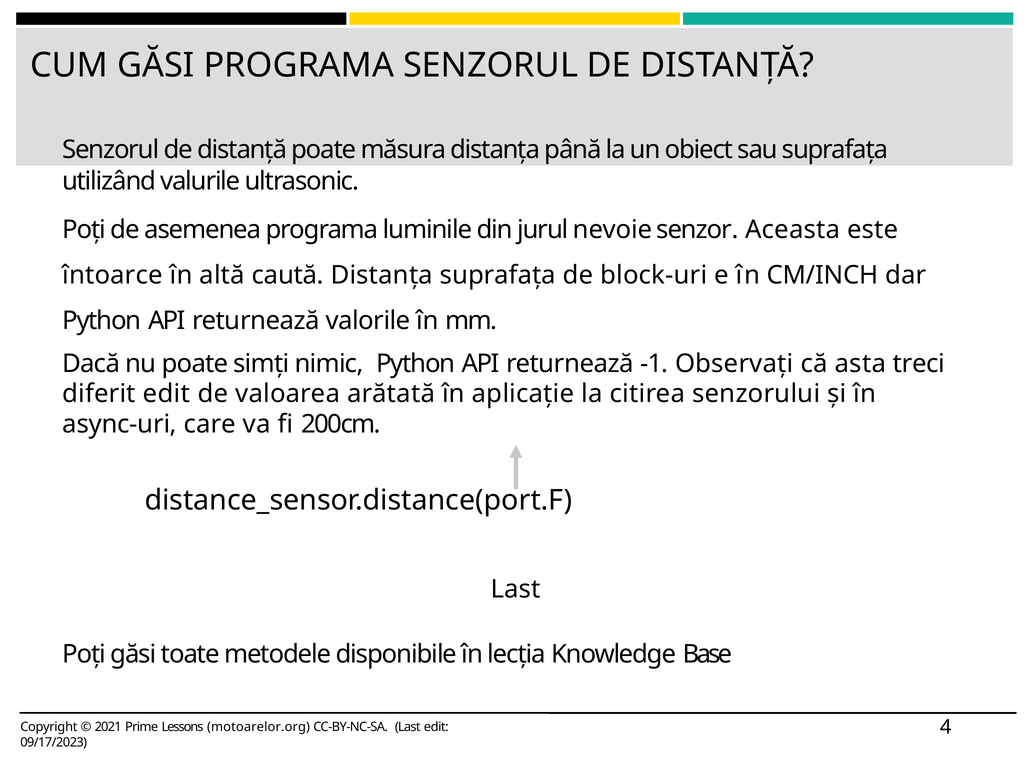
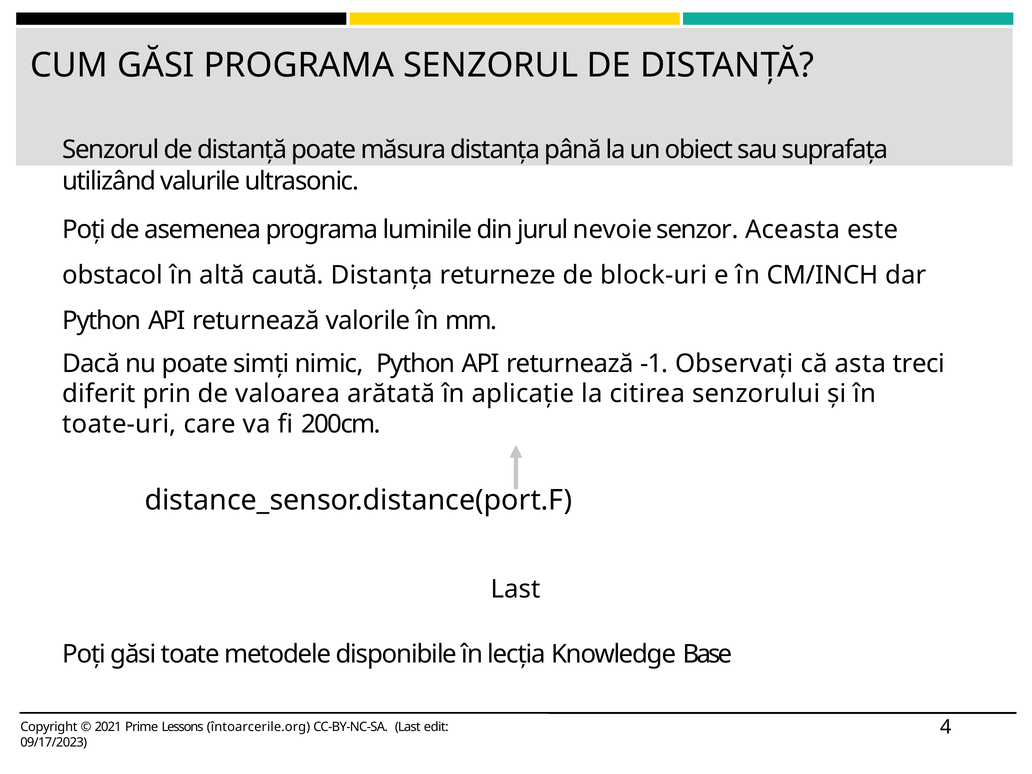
întoarce: întoarce -> obstacol (113, 275)
Distanța suprafața: suprafața -> returneze (498, 275)
diferit edit: edit -> prin (167, 394)
async-uri: async-uri -> toate-uri (119, 424)
motoarelor.org: motoarelor.org -> întoarcerile.org (259, 727)
